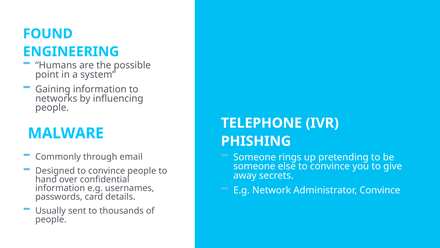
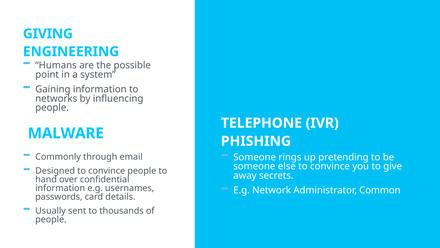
FOUND: FOUND -> GIVING (48, 34)
Administrator Convince: Convince -> Common (380, 190)
